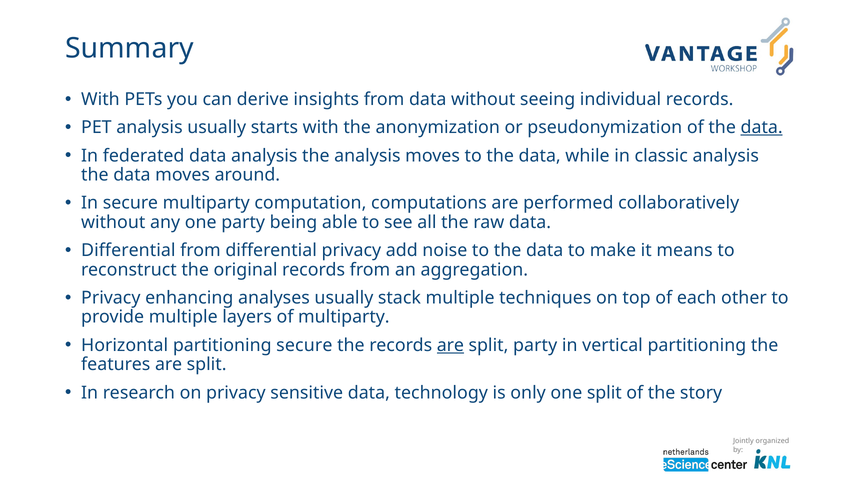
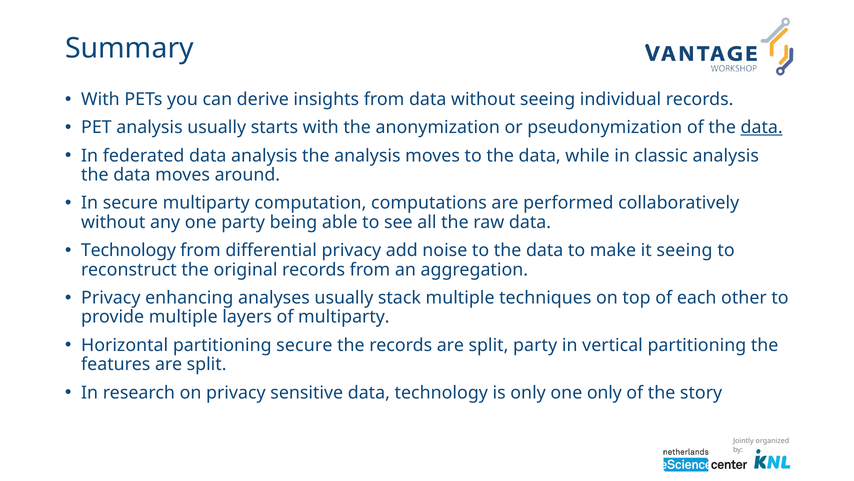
Differential: Differential -> Technology (128, 250)
it means: means -> seeing (685, 250)
are underline: present -> none (450, 345)
one split: split -> only (604, 392)
